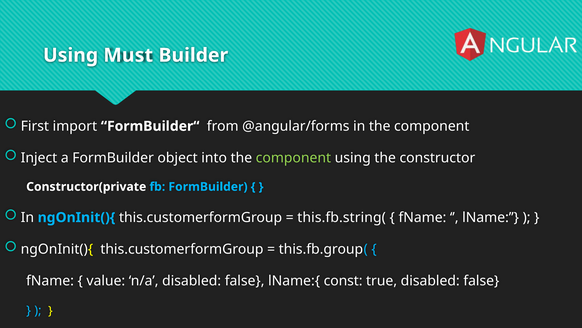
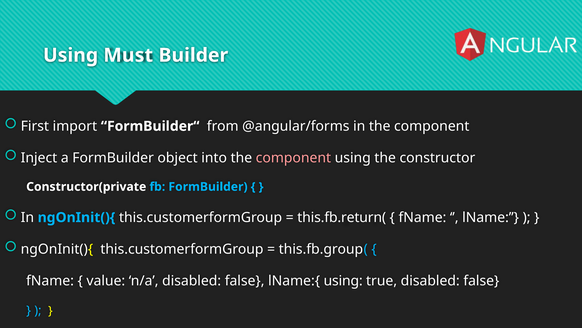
component colour: light green -> pink (293, 158)
this.fb.string(: this.fb.string( -> this.fb.return( (342, 217)
lName:{ const: const -> using (343, 280)
